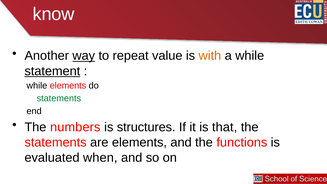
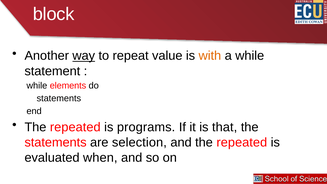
know: know -> block (54, 14)
statement underline: present -> none (52, 71)
statements colour: green -> black (59, 98)
numbers: numbers -> repeated (75, 127)
structures: structures -> programs (146, 127)
are elements: elements -> selection (139, 142)
and the functions: functions -> repeated (242, 142)
